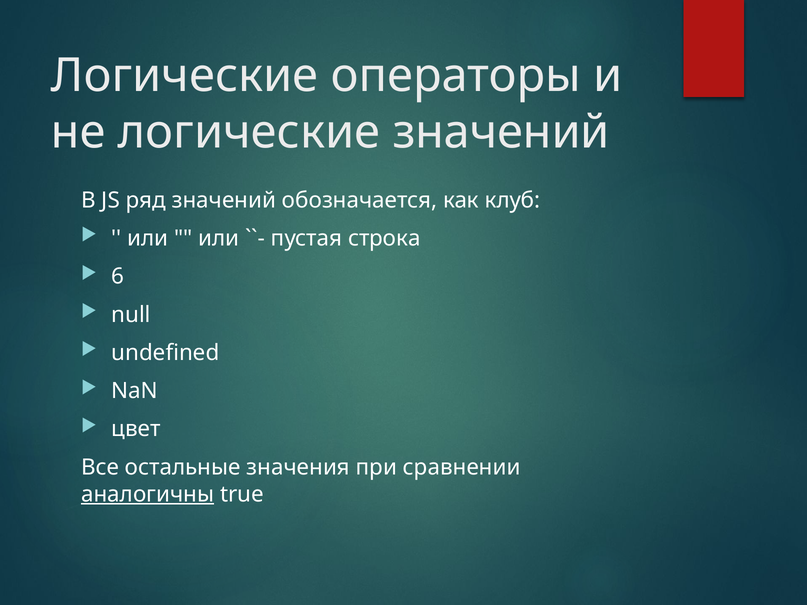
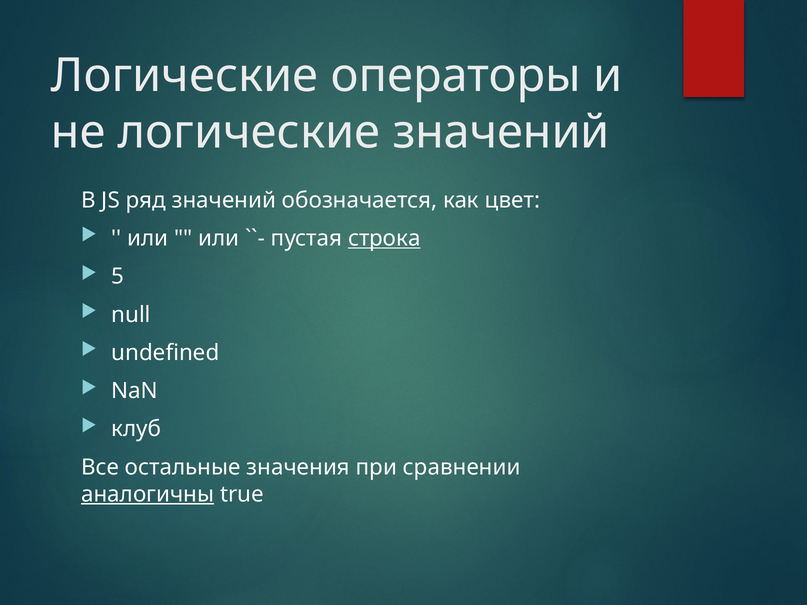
клуб: клуб -> цвет (512, 200)
строка underline: none -> present (384, 238)
6: 6 -> 5 (118, 277)
цвет: цвет -> клуб (136, 429)
